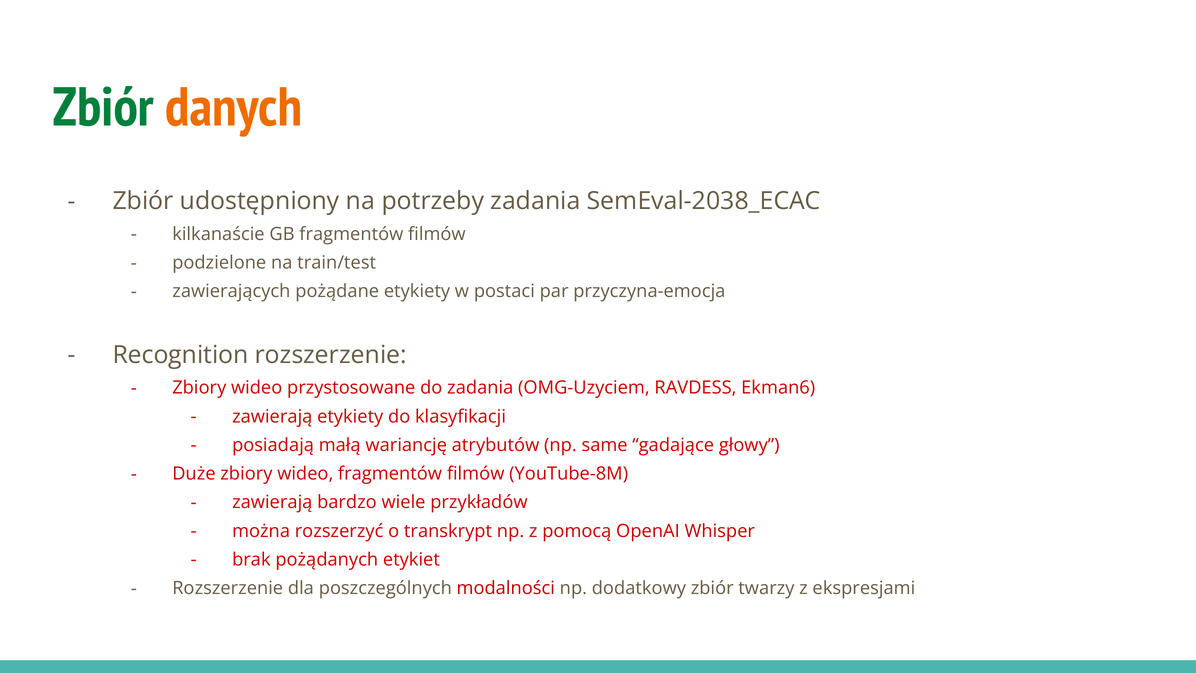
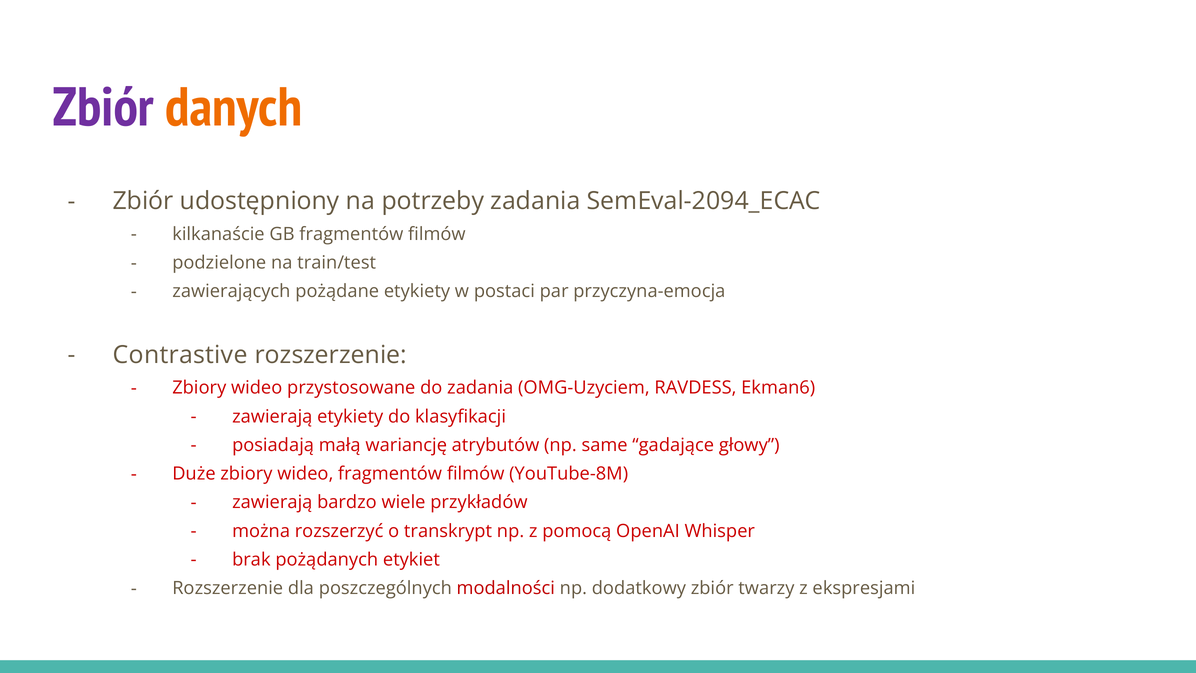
Zbiór colour: green -> purple (103, 108)
SemEval-2038_ECAC: SemEval-2038_ECAC -> SemEval-2094_ECAC (704, 201)
Recognition: Recognition -> Contrastive (180, 355)
